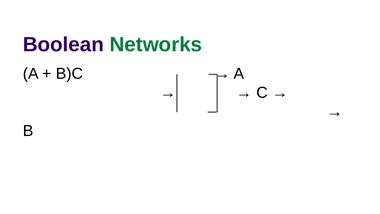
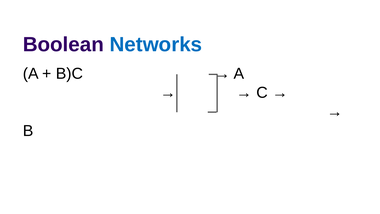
Networks colour: green -> blue (156, 45)
